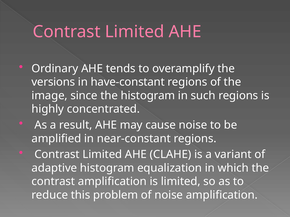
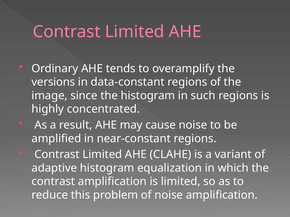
have-constant: have-constant -> data-constant (128, 82)
